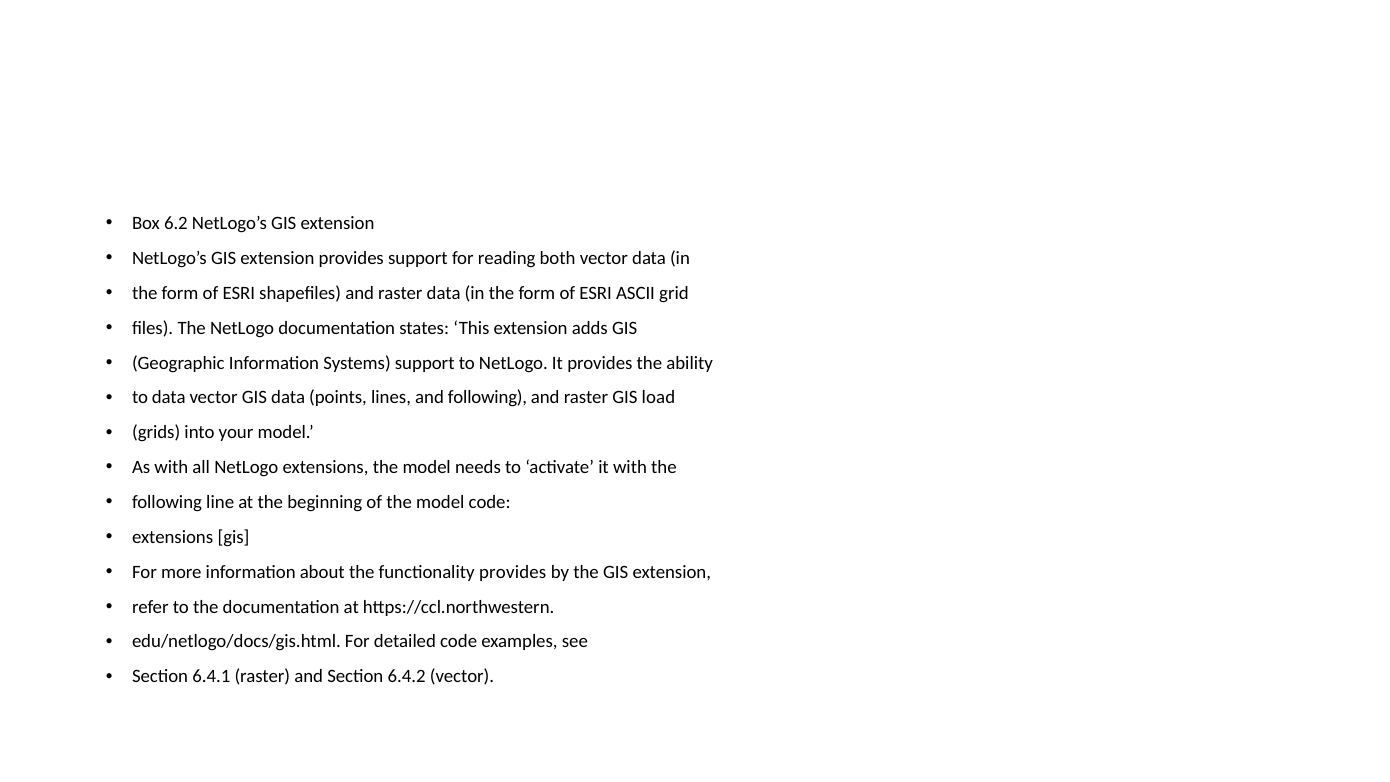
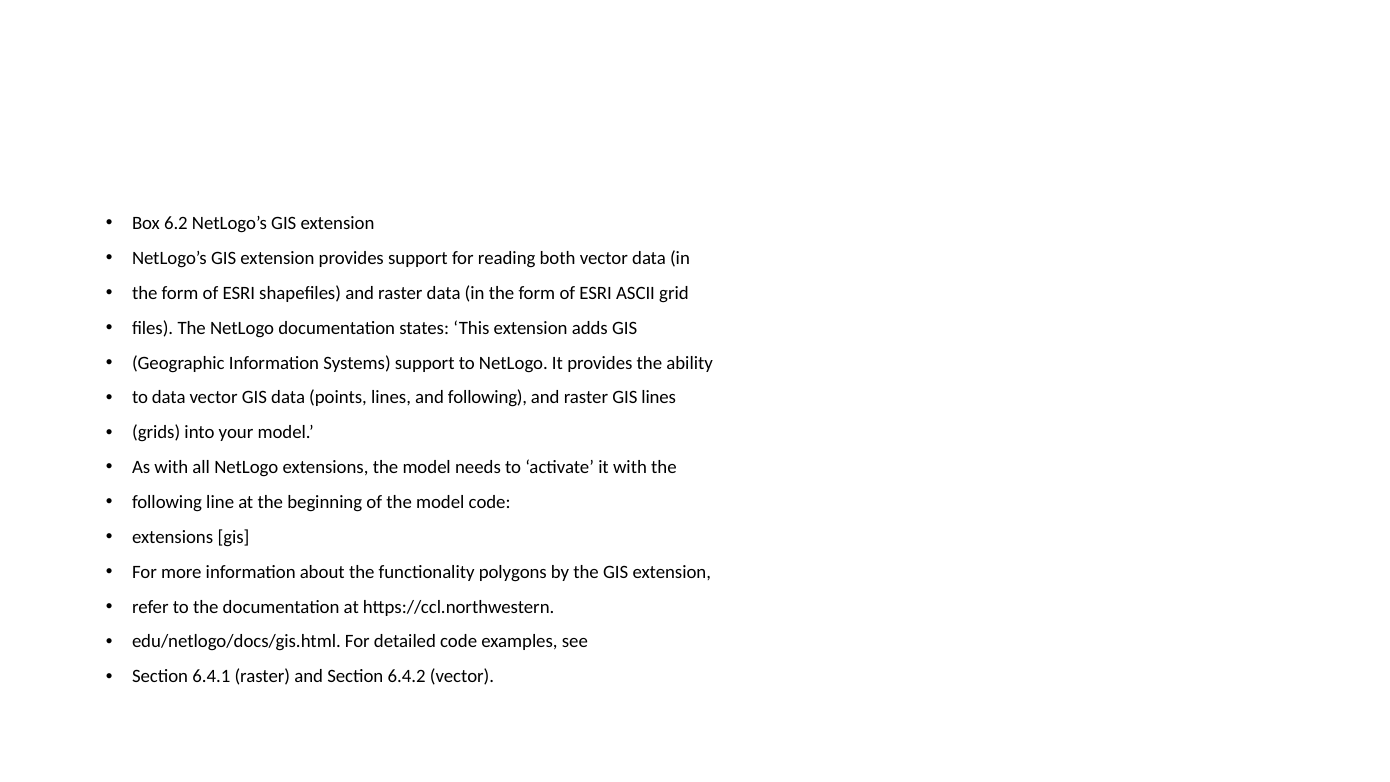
GIS load: load -> lines (659, 398)
functionality provides: provides -> polygons (513, 572)
